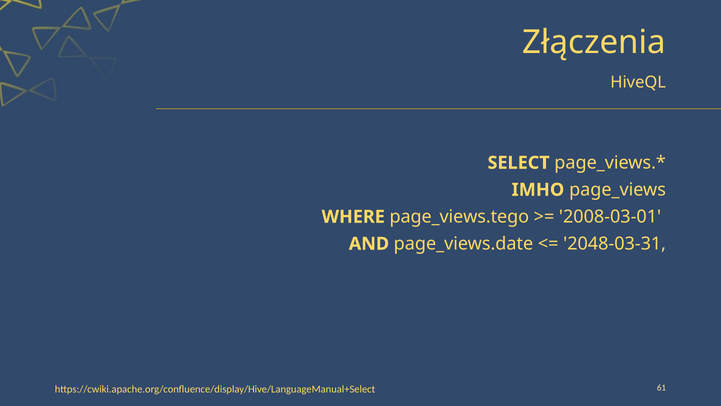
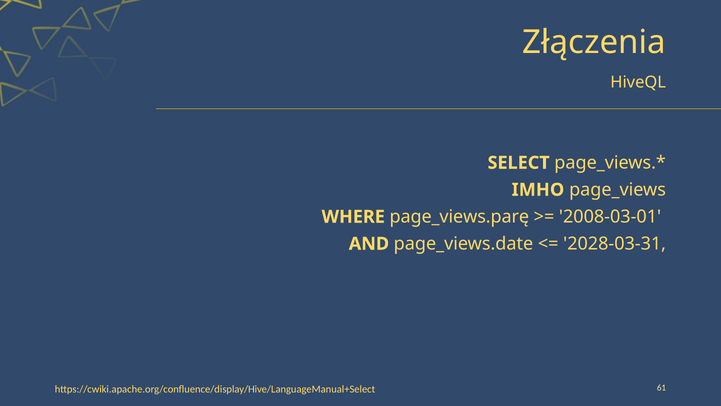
page_views.tego: page_views.tego -> page_views.parę (459, 217)
2048-03-31‚: 2048-03-31‚ -> 2028-03-31‚ (614, 244)
